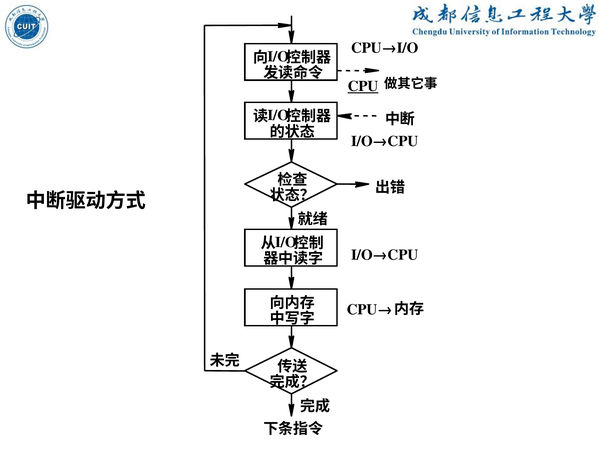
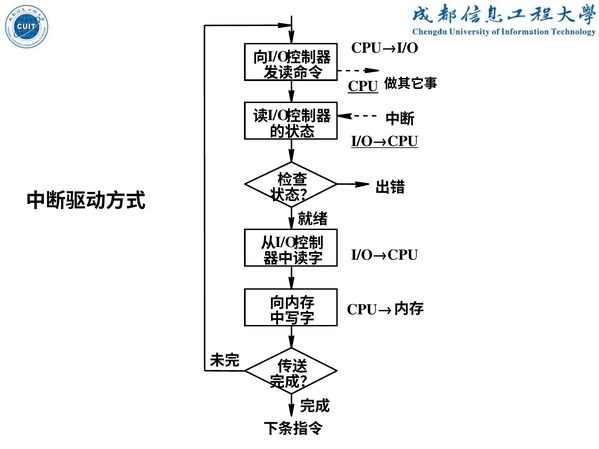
I/O→CPU underline: none -> present (385, 141)
